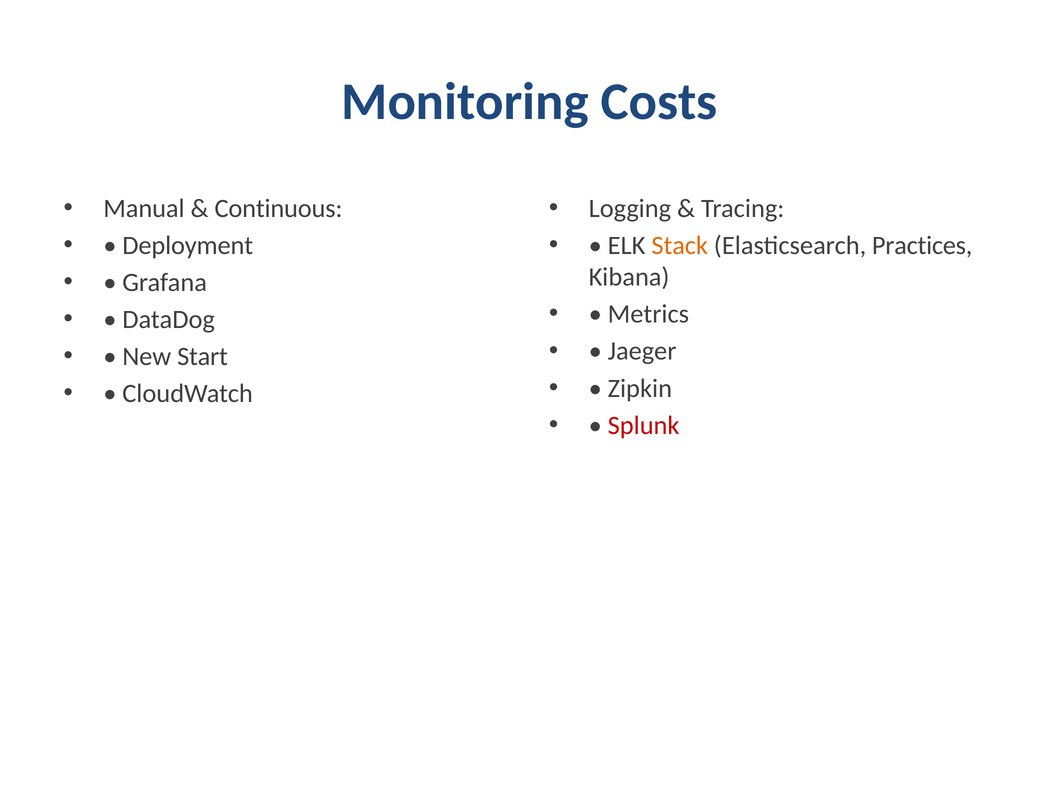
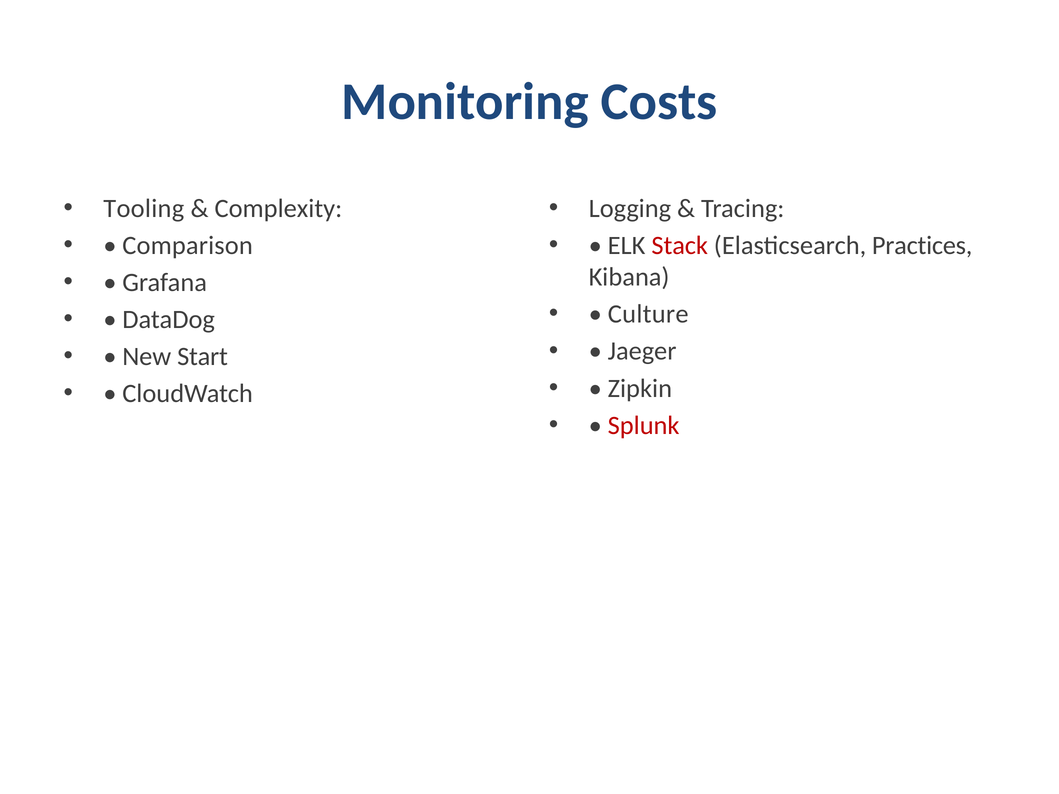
Manual: Manual -> Tooling (144, 208)
Continuous: Continuous -> Complexity (278, 208)
Deployment: Deployment -> Comparison (188, 245)
Stack colour: orange -> red (680, 245)
Metrics: Metrics -> Culture (648, 314)
